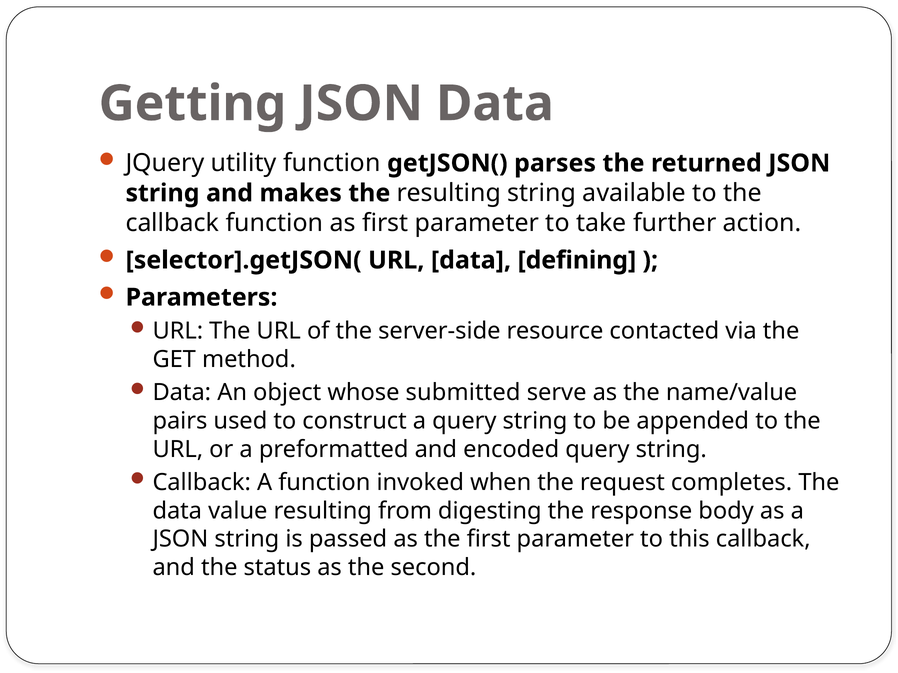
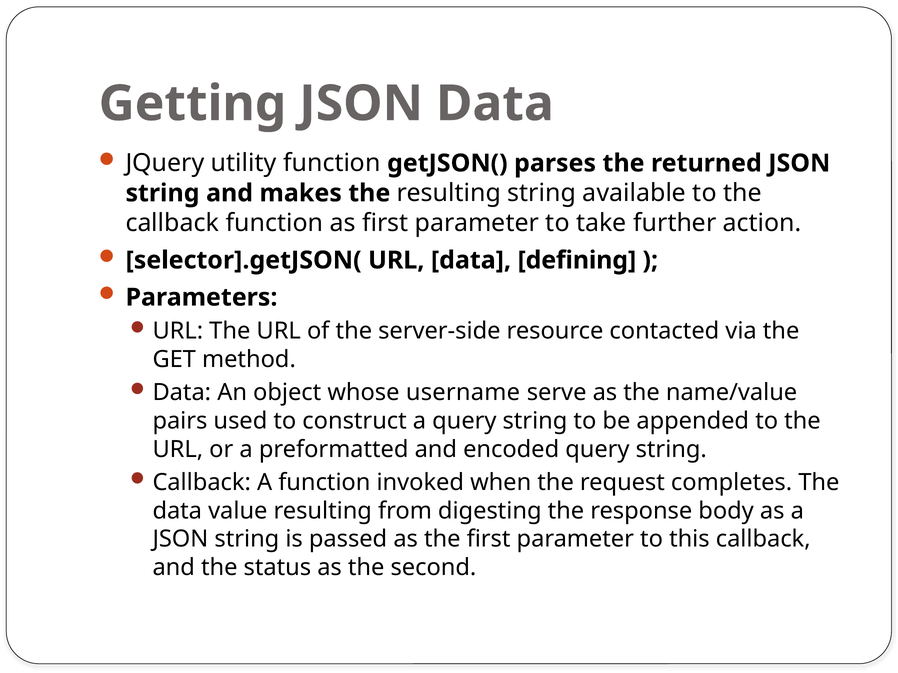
submitted: submitted -> username (463, 393)
